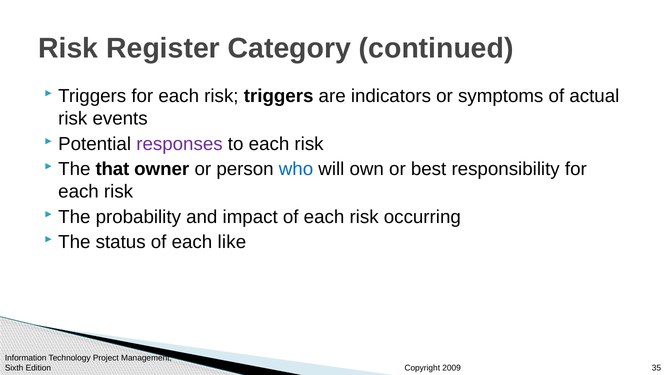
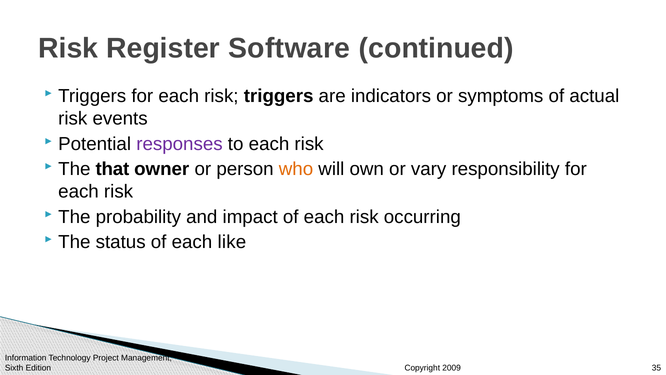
Category: Category -> Software (289, 48)
who colour: blue -> orange (296, 169)
best: best -> vary (429, 169)
